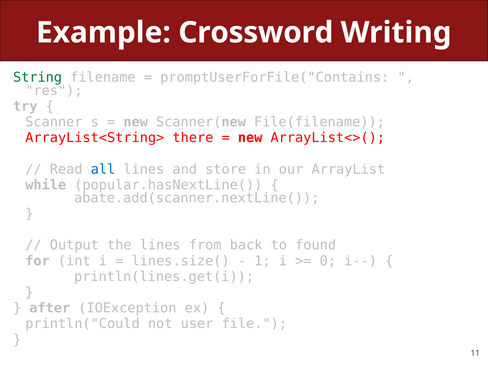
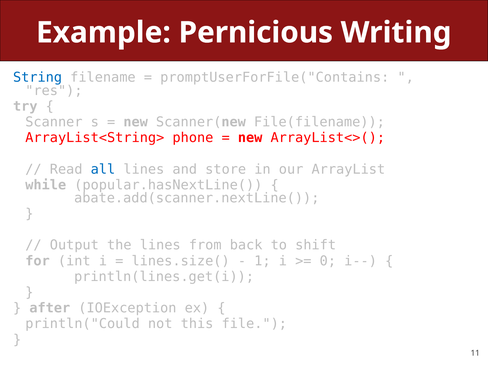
Crossword: Crossword -> Pernicious (256, 33)
String colour: green -> blue (38, 78)
there: there -> phone (193, 138)
found: found -> shift (316, 245)
user: user -> this (197, 324)
